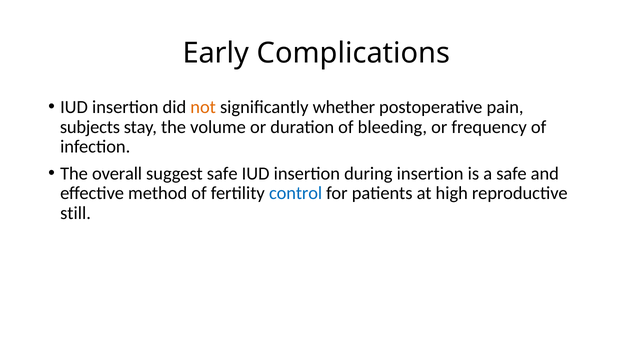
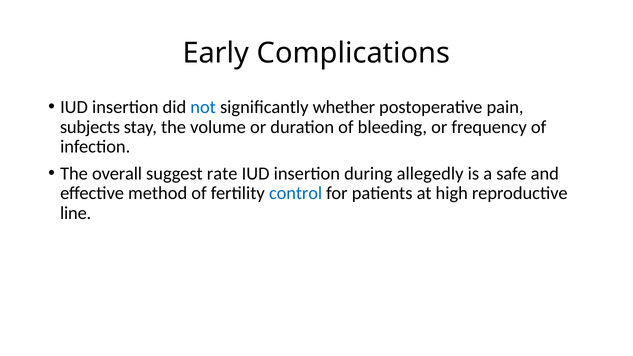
not colour: orange -> blue (203, 107)
suggest safe: safe -> rate (222, 173)
during insertion: insertion -> allegedly (430, 173)
still: still -> line (76, 213)
